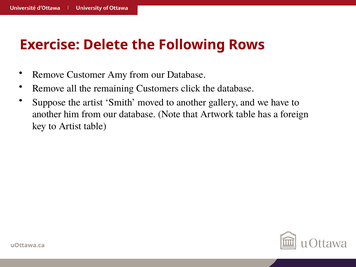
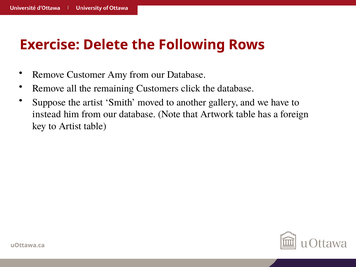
another: another -> instead (47, 114)
